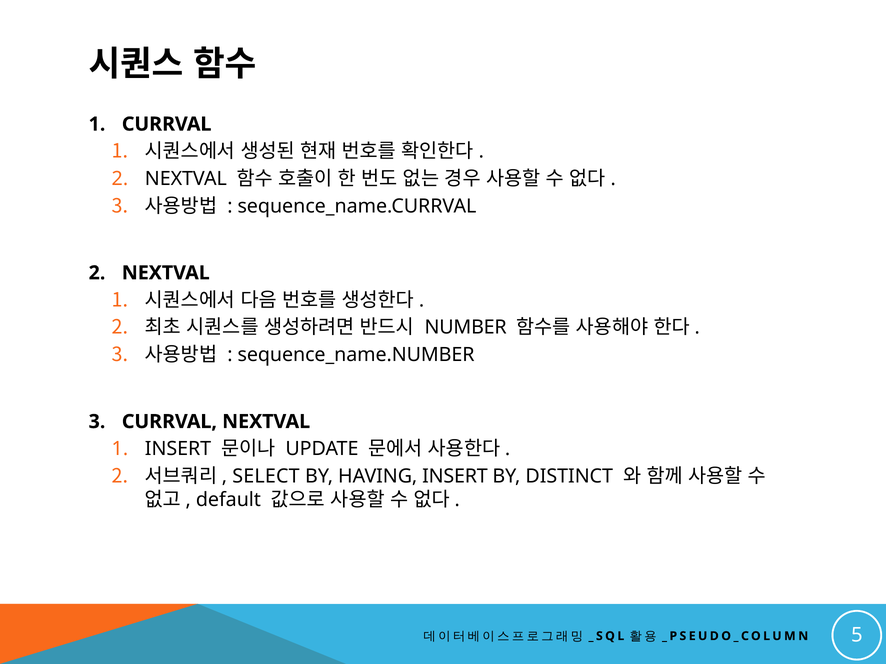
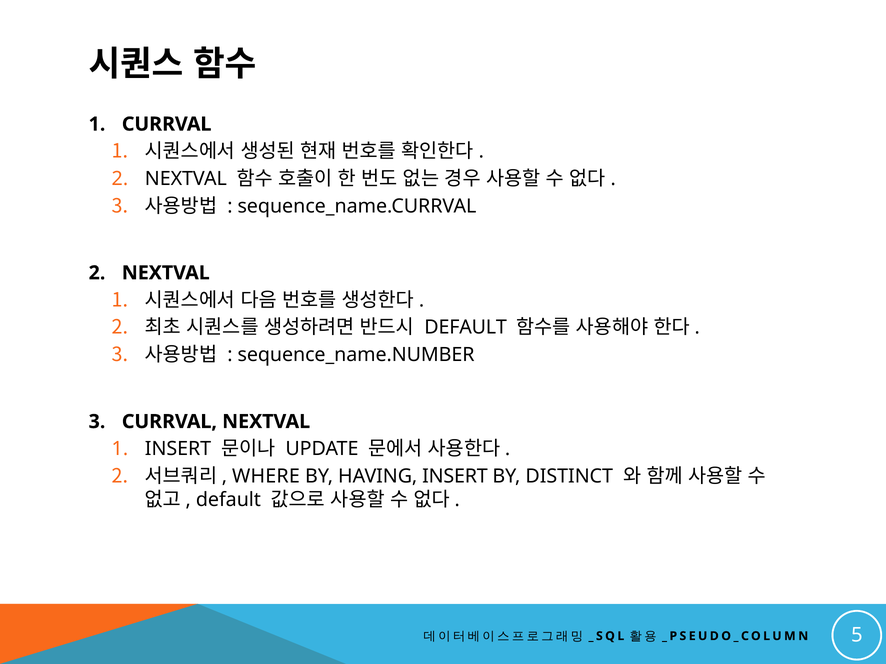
NUMBER: NUMBER -> DEFAULT (466, 328)
SELECT: SELECT -> WHERE (266, 477)
